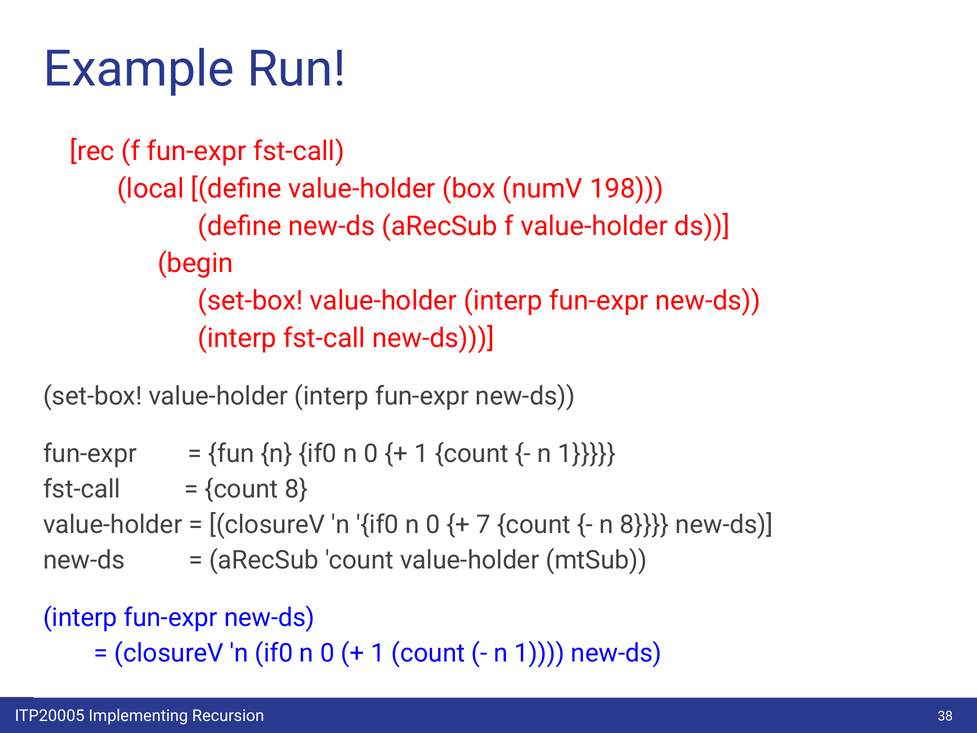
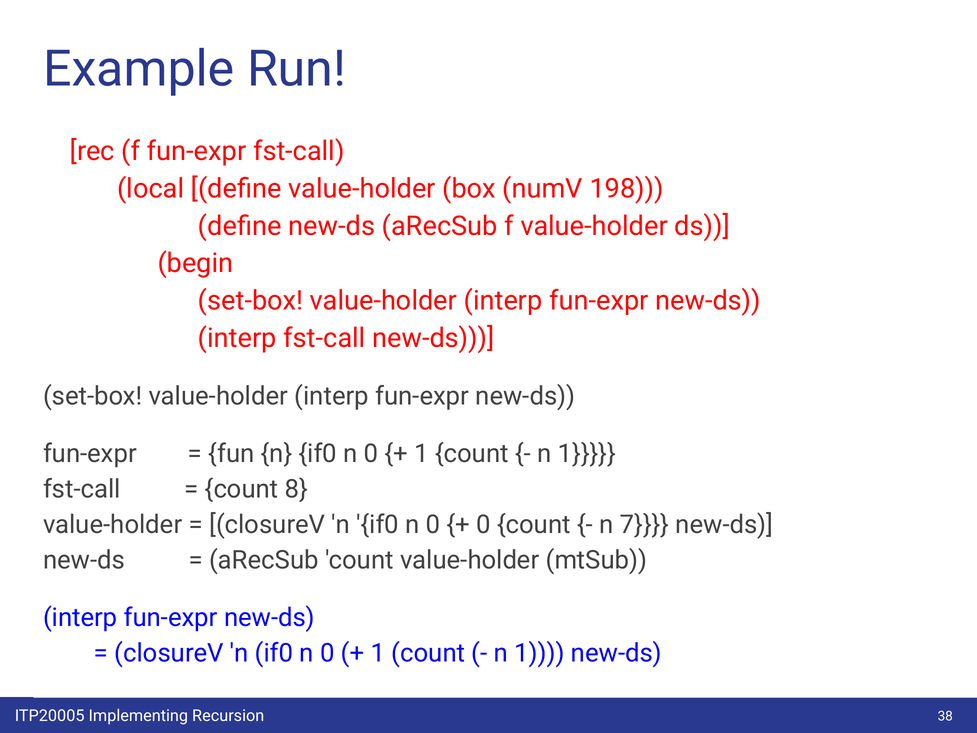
7: 7 -> 0 (484, 525)
n 8: 8 -> 7 (644, 525)
